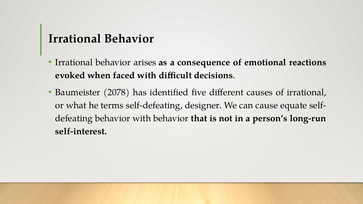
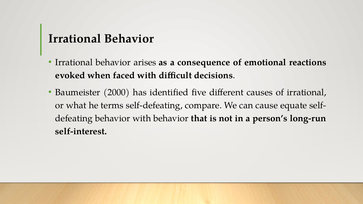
2078: 2078 -> 2000 (117, 92)
designer: designer -> compare (203, 105)
